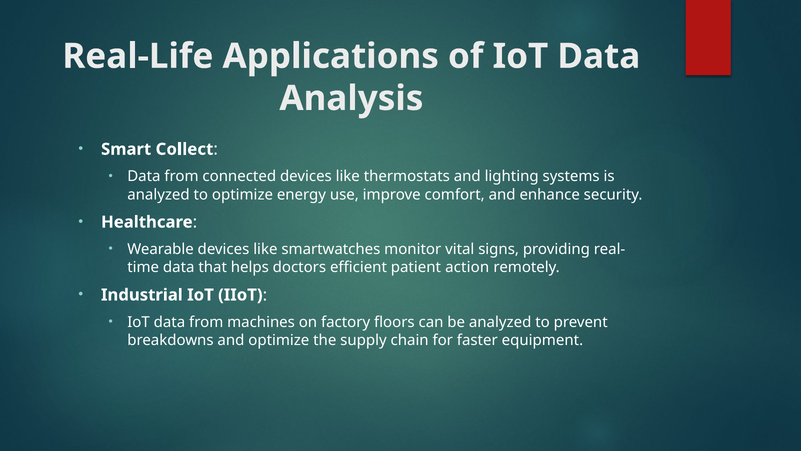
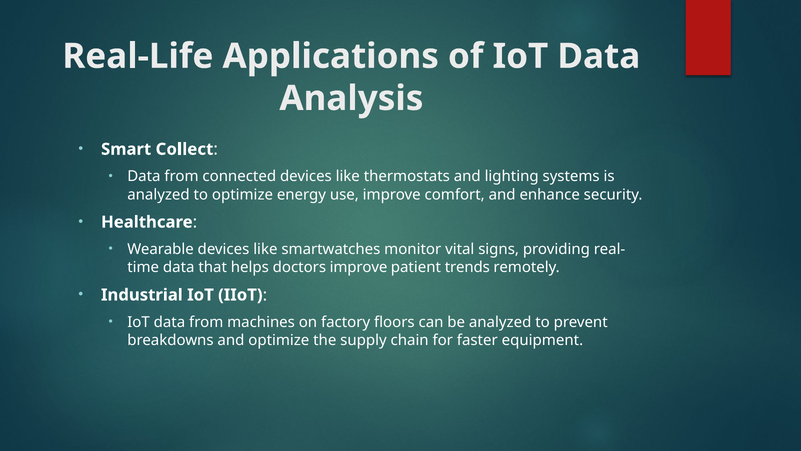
doctors efficient: efficient -> improve (359, 267)
action: action -> trends (467, 267)
